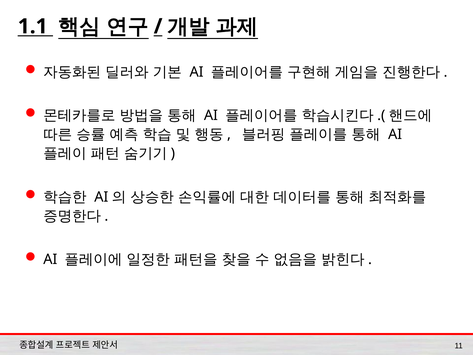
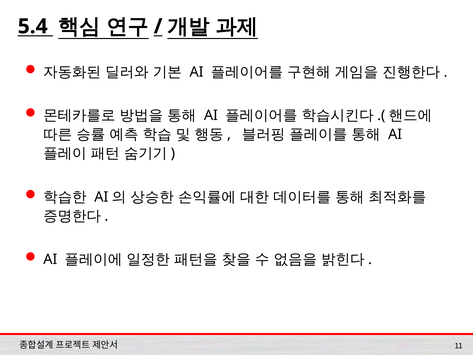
1.1: 1.1 -> 5.4 (33, 26)
